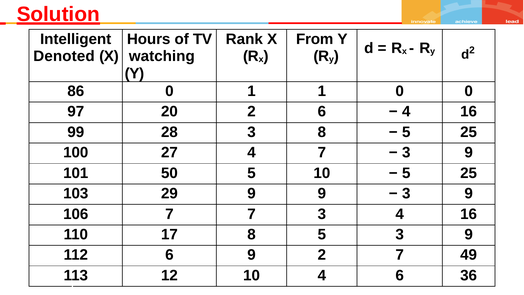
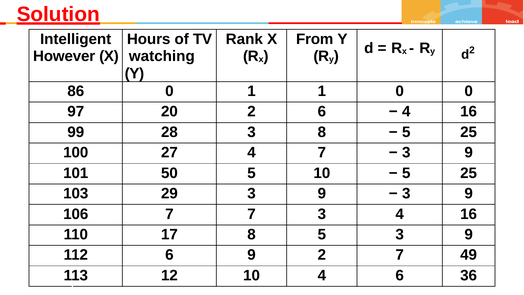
Denoted: Denoted -> However (64, 56)
29 9: 9 -> 3 (252, 193)
